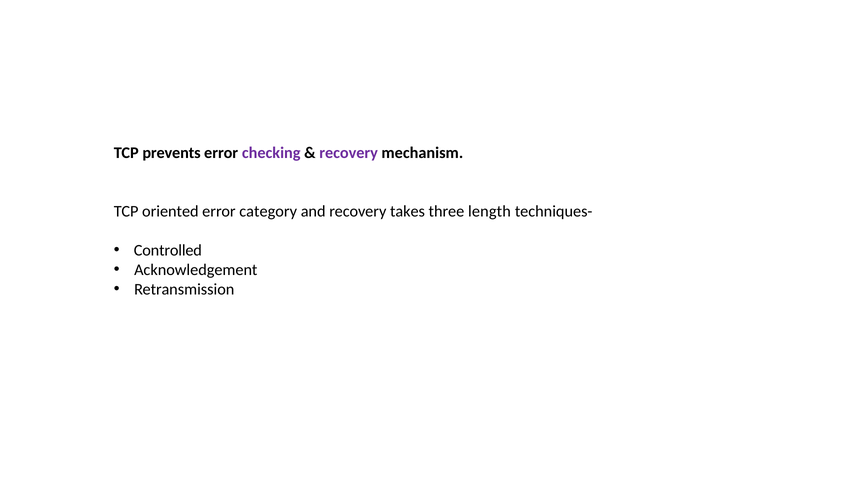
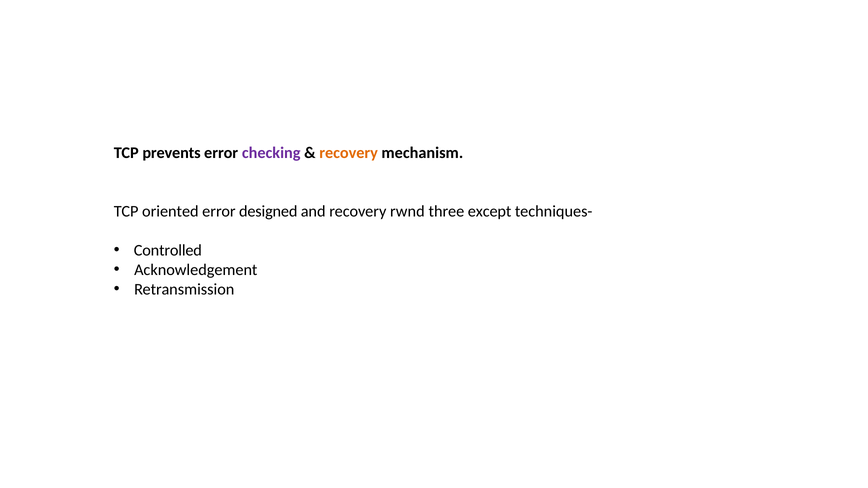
recovery colour: purple -> orange (349, 153)
category: category -> designed (268, 211)
takes: takes -> rwnd (407, 211)
length: length -> except (490, 211)
